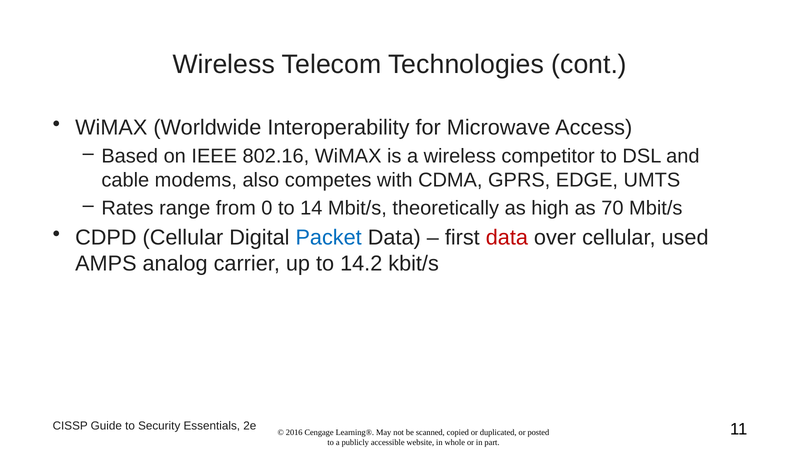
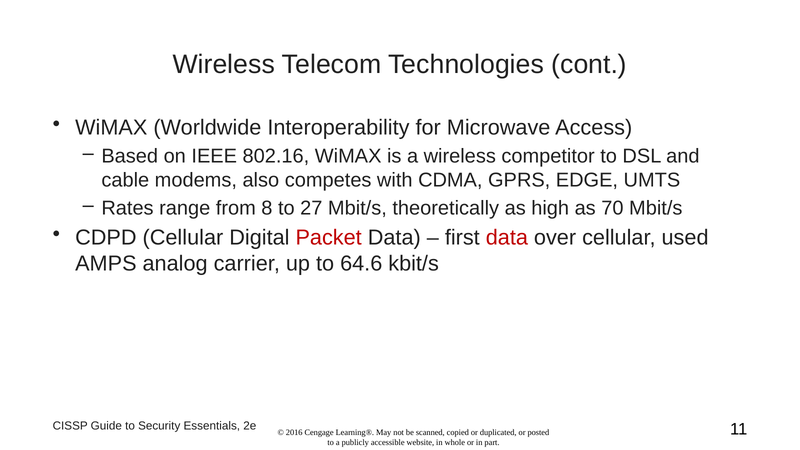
0: 0 -> 8 (267, 208)
14: 14 -> 27 (311, 208)
Packet colour: blue -> red (329, 238)
14.2: 14.2 -> 64.6 (361, 264)
